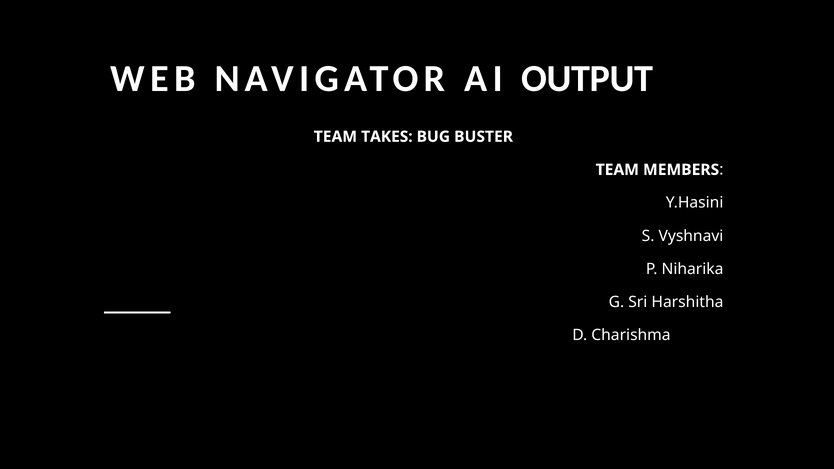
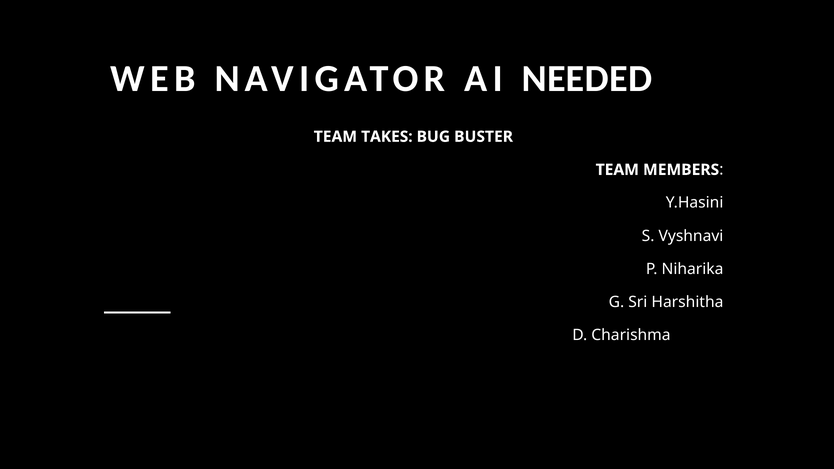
OUTPUT: OUTPUT -> NEEDED (587, 79)
